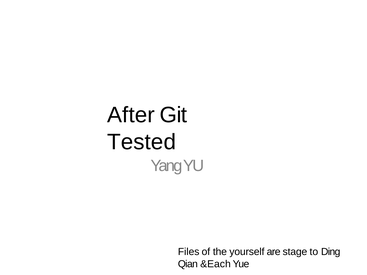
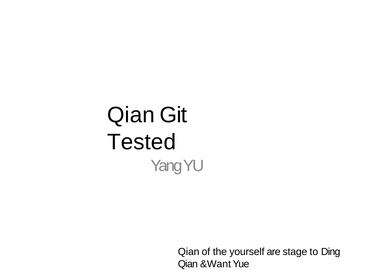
After: After -> Qian (131, 115)
Files: Files -> Qian (189, 252)
&Each: &Each -> &Want (216, 264)
